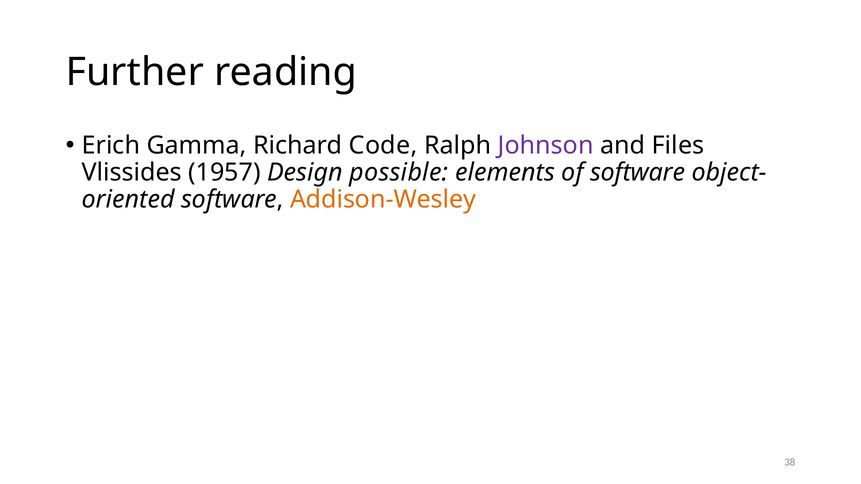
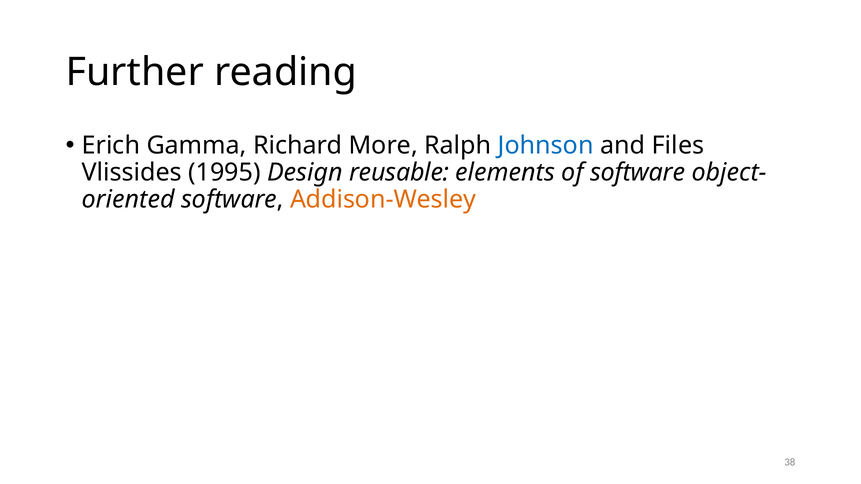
Code: Code -> More (383, 146)
Johnson colour: purple -> blue (546, 146)
1957: 1957 -> 1995 (224, 173)
possible: possible -> reusable (399, 173)
